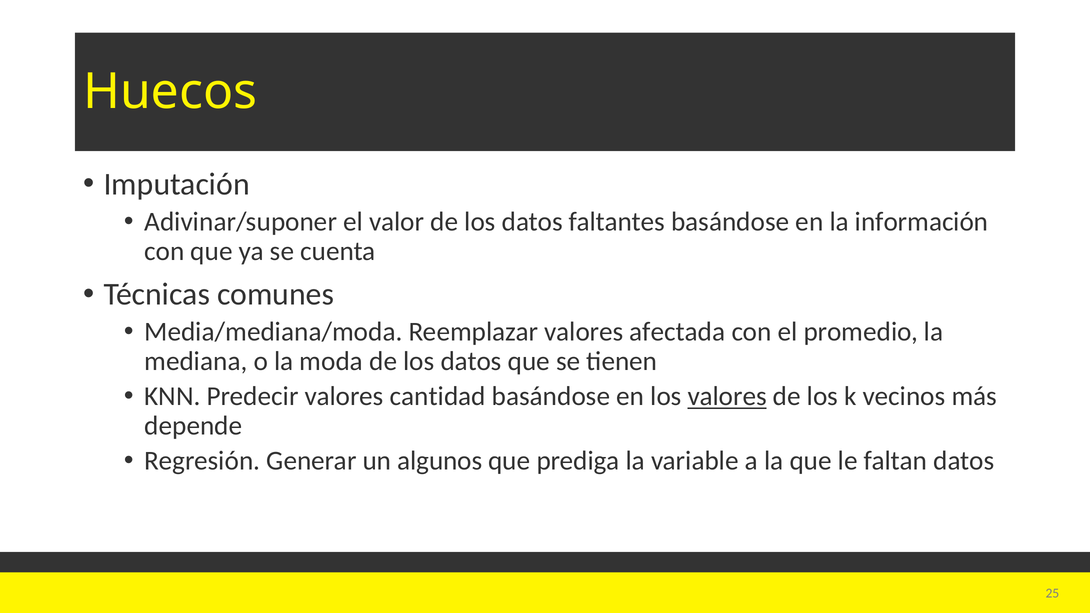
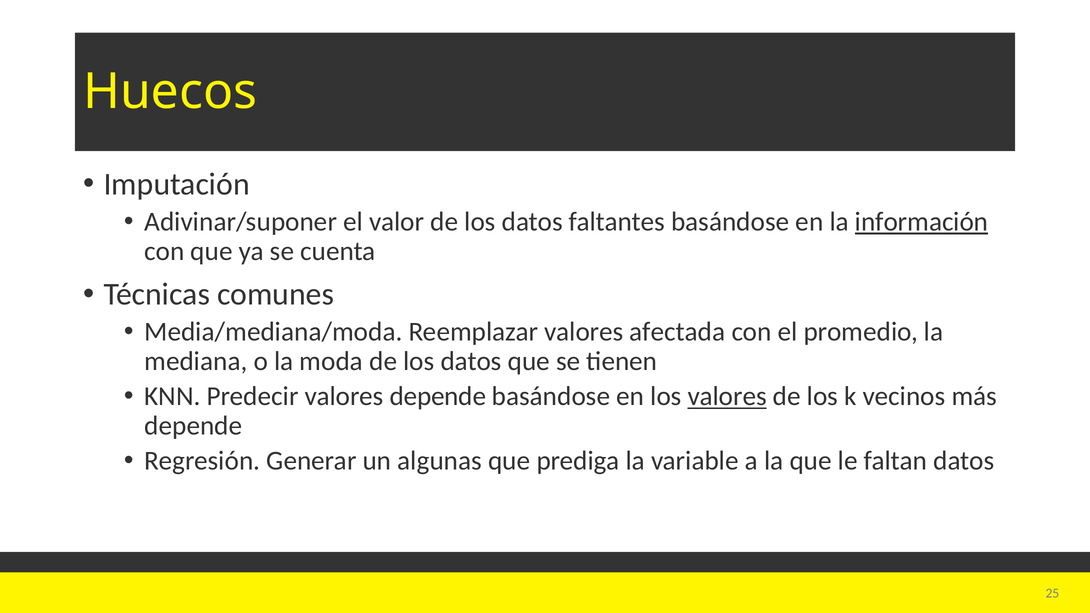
información underline: none -> present (922, 222)
valores cantidad: cantidad -> depende (438, 397)
algunos: algunos -> algunas (440, 461)
